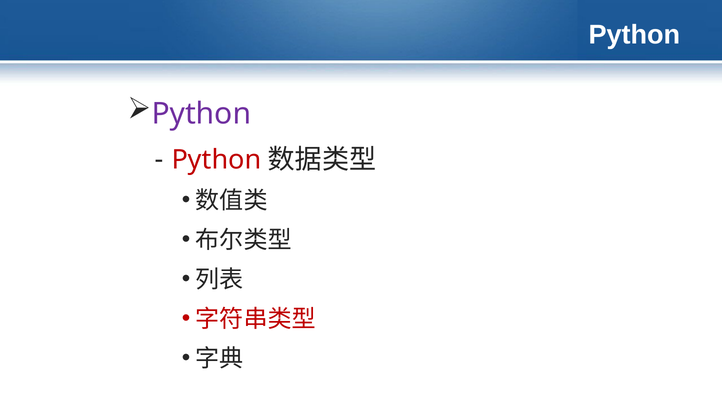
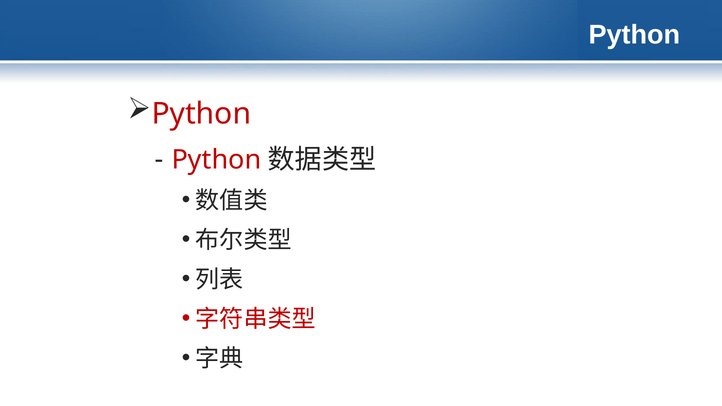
Python colour: purple -> red (201, 114)
